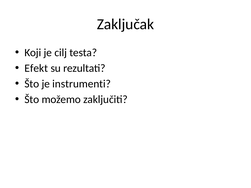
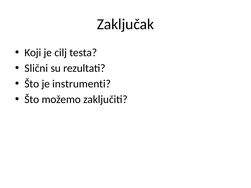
Efekt: Efekt -> Slični (36, 68)
